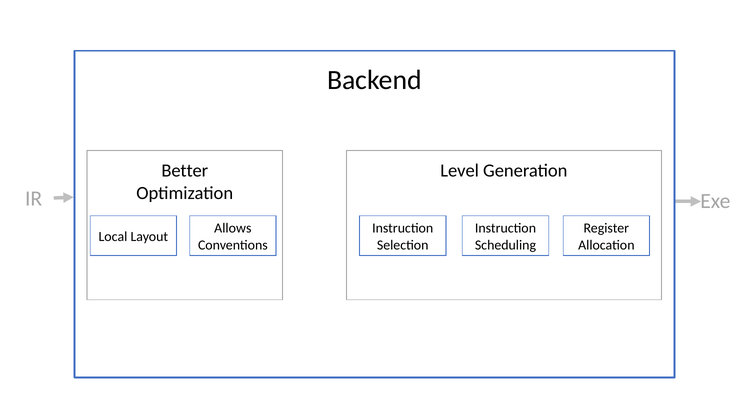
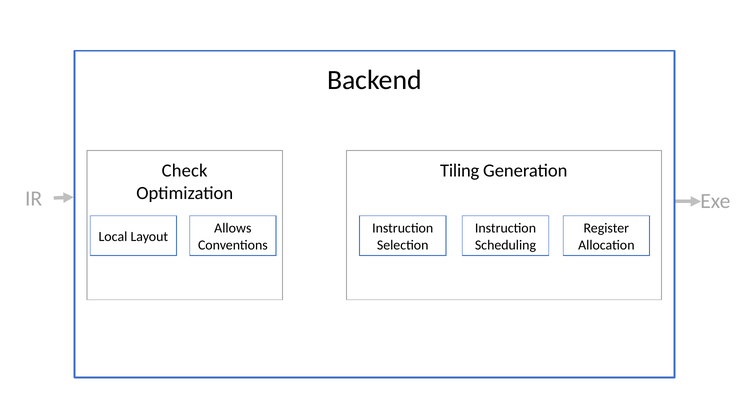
Better: Better -> Check (185, 171)
Level: Level -> Tiling (460, 171)
